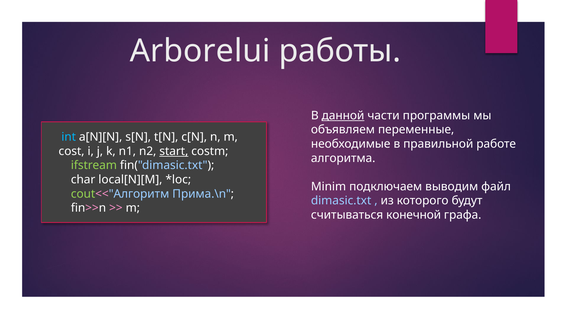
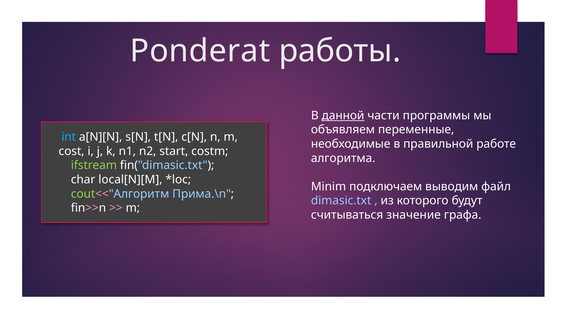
Arborelui: Arborelui -> Ponderat (200, 51)
start underline: present -> none (174, 151)
конечной: конечной -> значение (414, 215)
